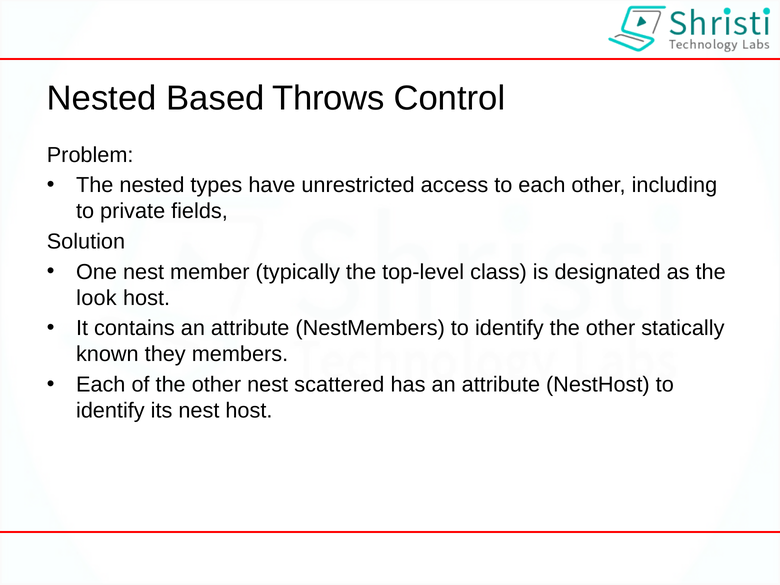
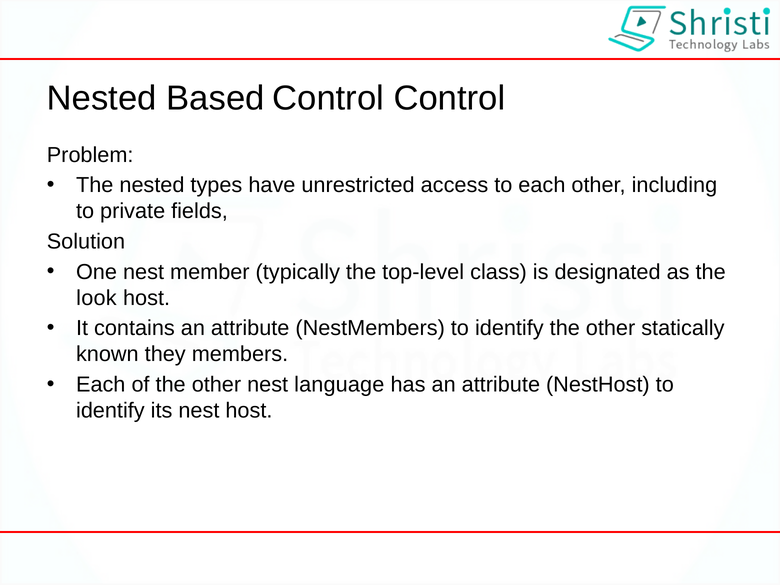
Based Throws: Throws -> Control (328, 99)
scattered: scattered -> language (339, 385)
